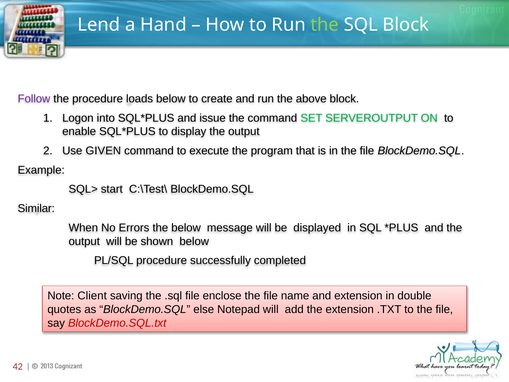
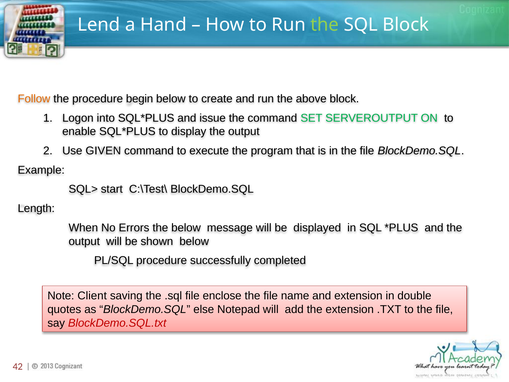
Follow colour: purple -> orange (34, 99)
loads: loads -> begin (140, 99)
Similar: Similar -> Length (36, 208)
